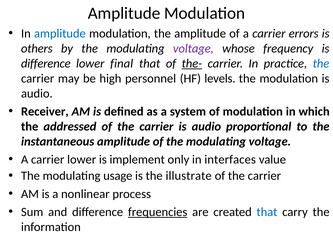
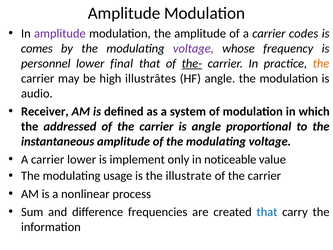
amplitude colour: blue -> purple (60, 33)
errors: errors -> codes (304, 33)
others: others -> comes (37, 48)
difference: difference -> personnel (46, 63)
the colour: blue -> orange (321, 63)
personnel: personnel -> illustrâtes (151, 78)
HF levels: levels -> angle (220, 78)
carrier is audio: audio -> angle (206, 126)
interfaces: interfaces -> noticeable (230, 159)
frequencies underline: present -> none (158, 212)
